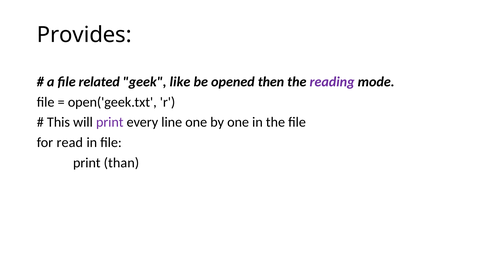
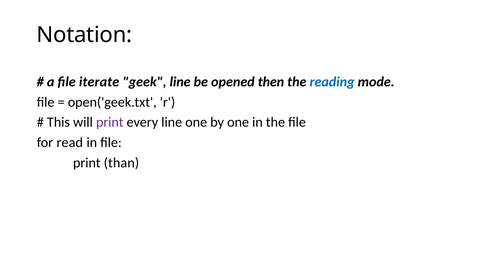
Provides: Provides -> Notation (84, 35)
related: related -> iterate (99, 82)
geek like: like -> line (180, 82)
reading colour: purple -> blue (332, 82)
